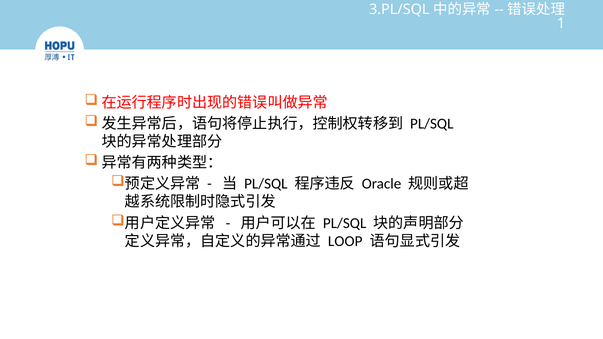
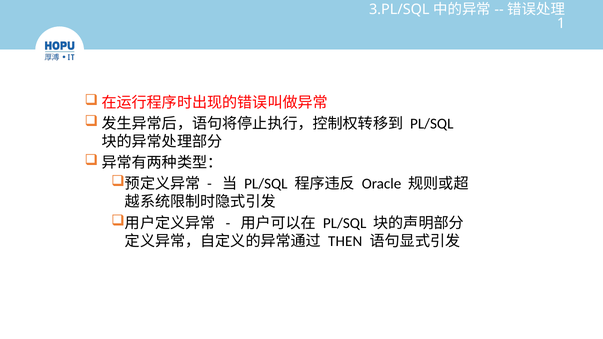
LOOP: LOOP -> THEN (345, 241)
